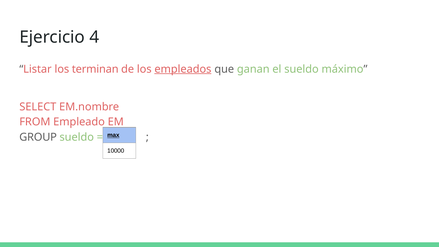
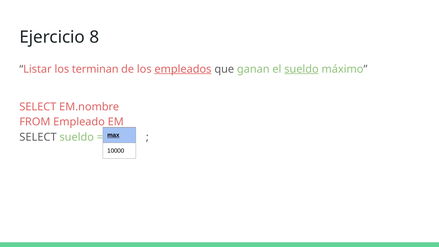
4: 4 -> 8 (94, 37)
sueldo underline: none -> present (301, 69)
GROUP: GROUP -> SELECT (38, 137)
